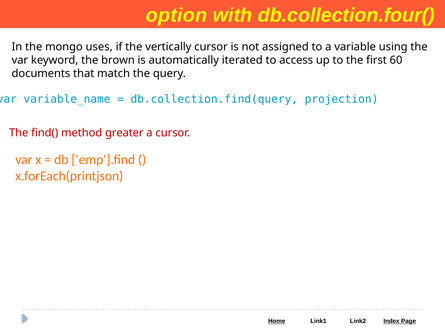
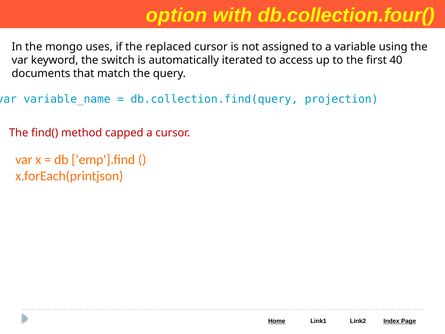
vertically: vertically -> replaced (168, 47)
brown: brown -> switch (118, 60)
60: 60 -> 40 (396, 60)
greater: greater -> capped (124, 133)
